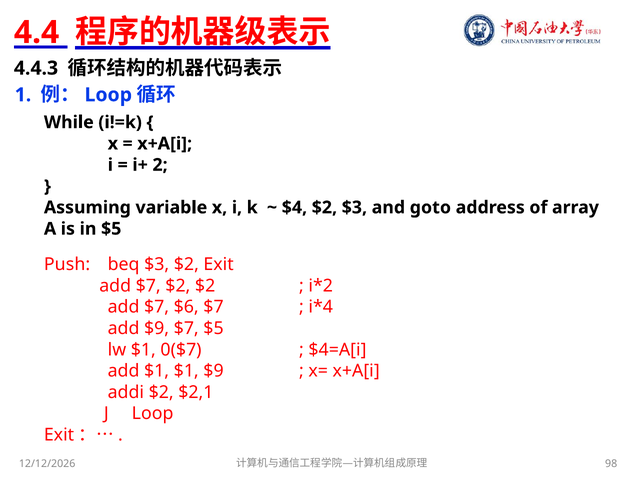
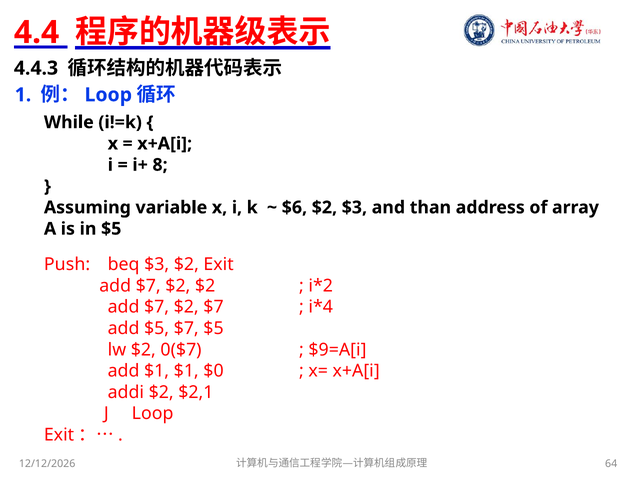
2: 2 -> 8 (160, 165)
$4: $4 -> $6 (294, 207)
goto: goto -> than (430, 207)
$6: $6 -> $2 (186, 307)
add $9: $9 -> $5 (157, 328)
lw $1: $1 -> $2 (143, 349)
$4=A[i: $4=A[i -> $9=A[i (337, 349)
$1 $9: $9 -> $0 (214, 371)
98: 98 -> 64 (611, 463)
